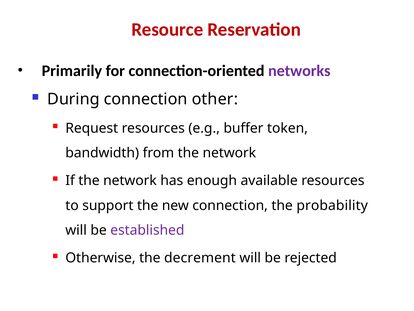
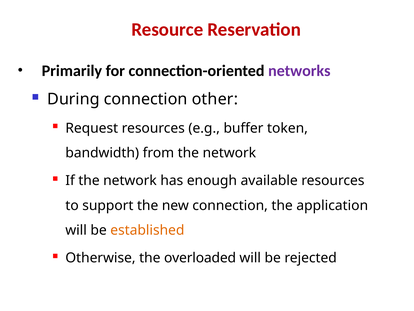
probability: probability -> application (332, 205)
established colour: purple -> orange (147, 230)
decrement: decrement -> overloaded (200, 258)
